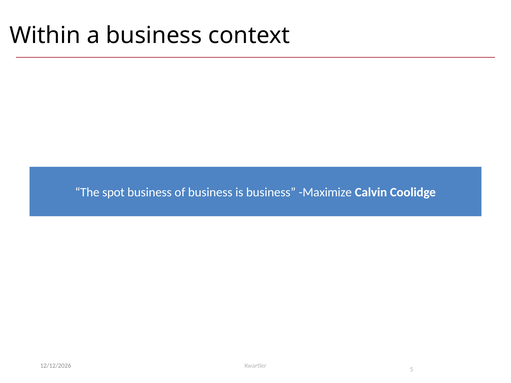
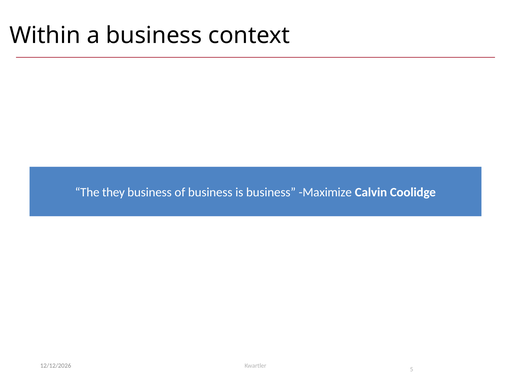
spot: spot -> they (113, 193)
